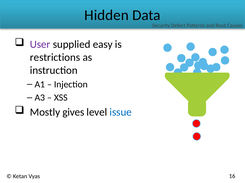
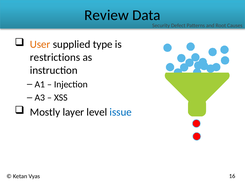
Hidden: Hidden -> Review (107, 15)
User colour: purple -> orange (40, 44)
easy: easy -> type (103, 44)
gives: gives -> layer (73, 113)
